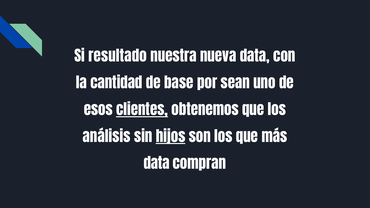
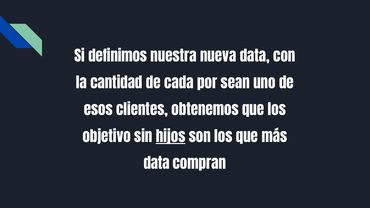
resultado: resultado -> definimos (118, 57)
base: base -> cada (179, 84)
clientes underline: present -> none (142, 110)
análisis: análisis -> objetivo (107, 137)
